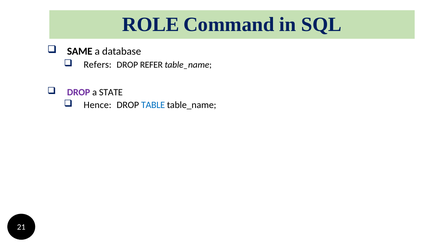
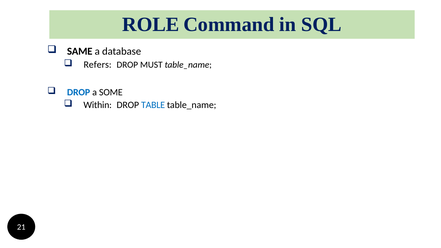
REFER: REFER -> MUST (151, 65)
DROP colour: purple -> blue (79, 92)
STATE: STATE -> SOME (111, 92)
Hence: Hence -> Within (98, 105)
